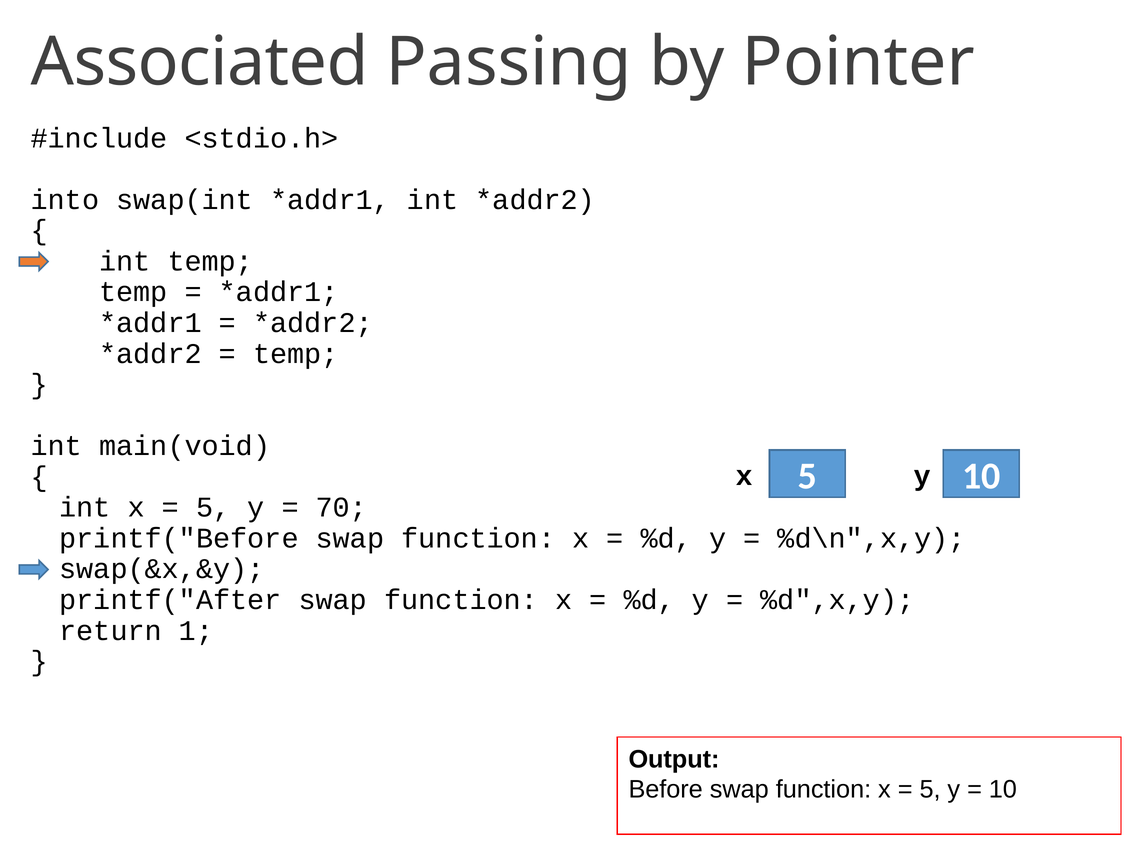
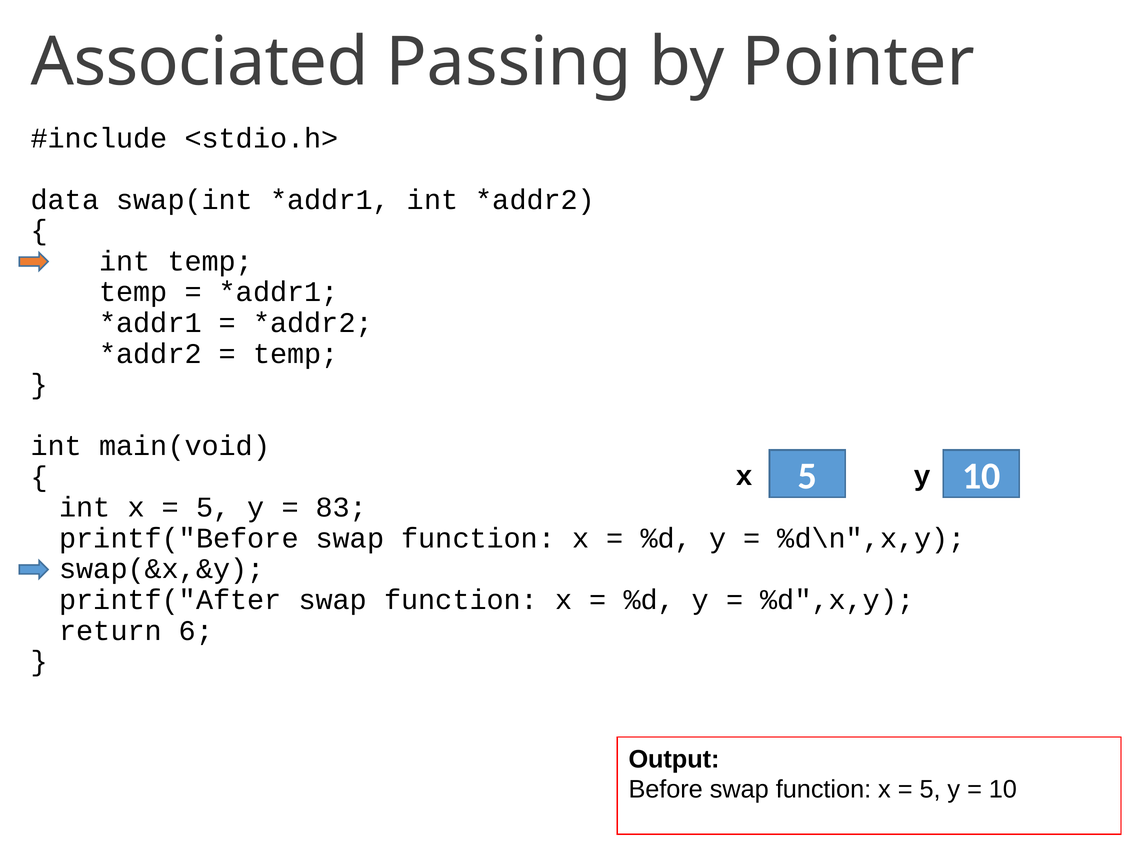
into: into -> data (65, 200)
70: 70 -> 83 (341, 507)
1: 1 -> 6 (196, 631)
